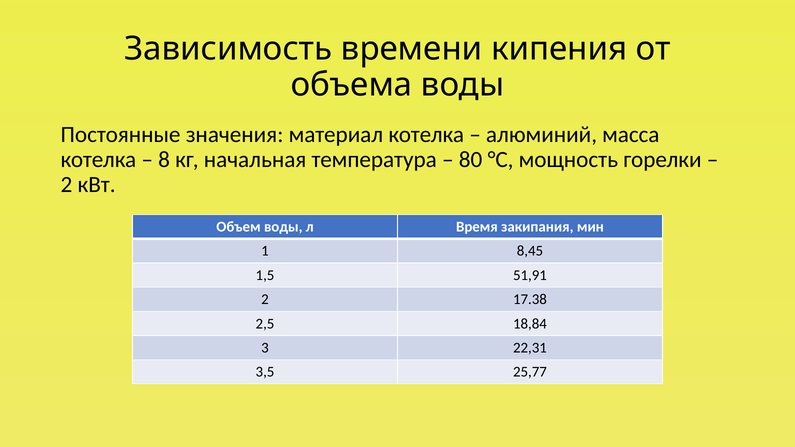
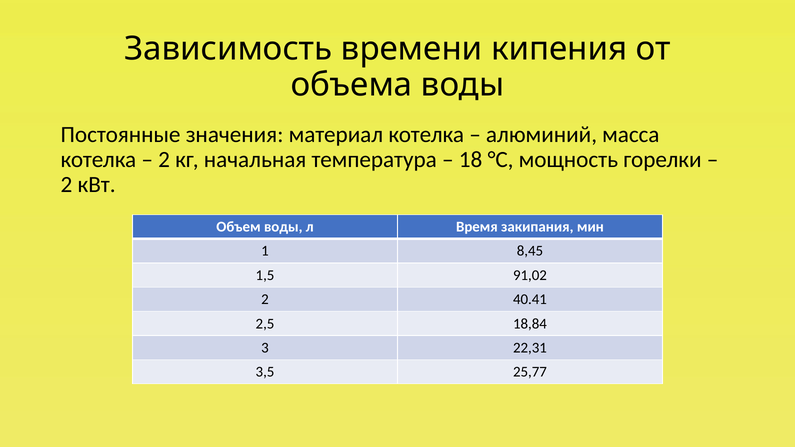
8: 8 -> 2 (164, 159)
80: 80 -> 18 (471, 159)
51,91: 51,91 -> 91,02 (530, 275)
17.38: 17.38 -> 40.41 (530, 300)
